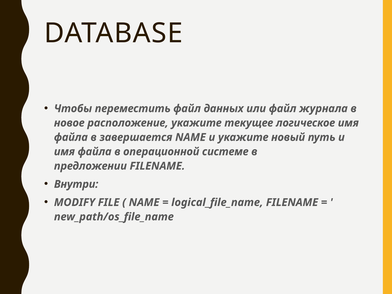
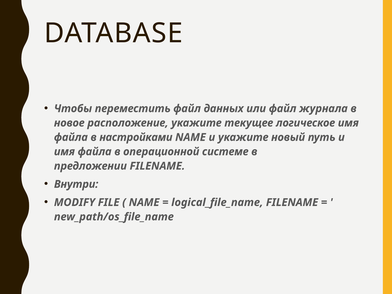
завершается: завершается -> настройками (136, 137)
